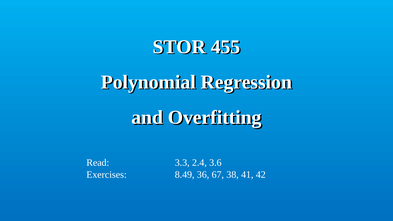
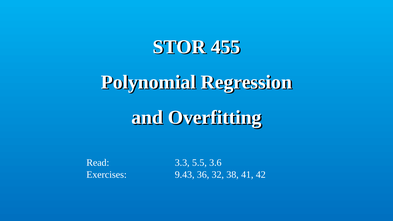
2.4: 2.4 -> 5.5 (199, 163)
8.49: 8.49 -> 9.43 (185, 175)
67: 67 -> 32 (218, 175)
